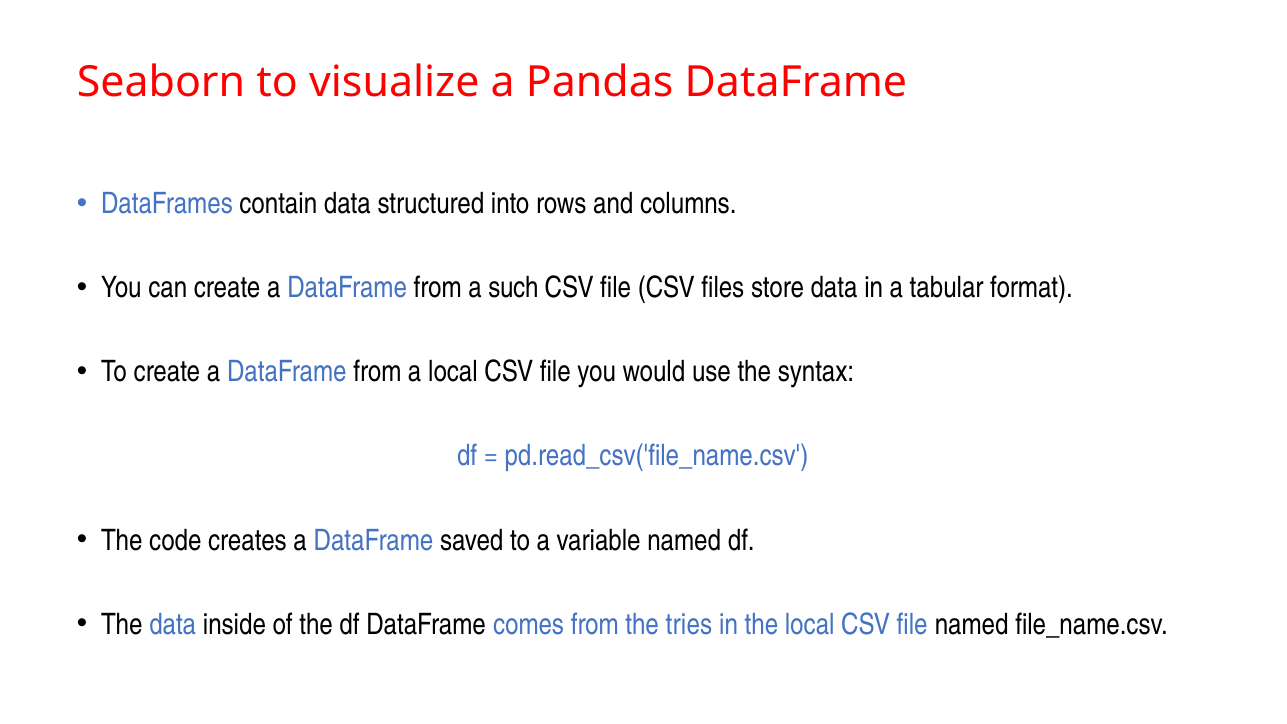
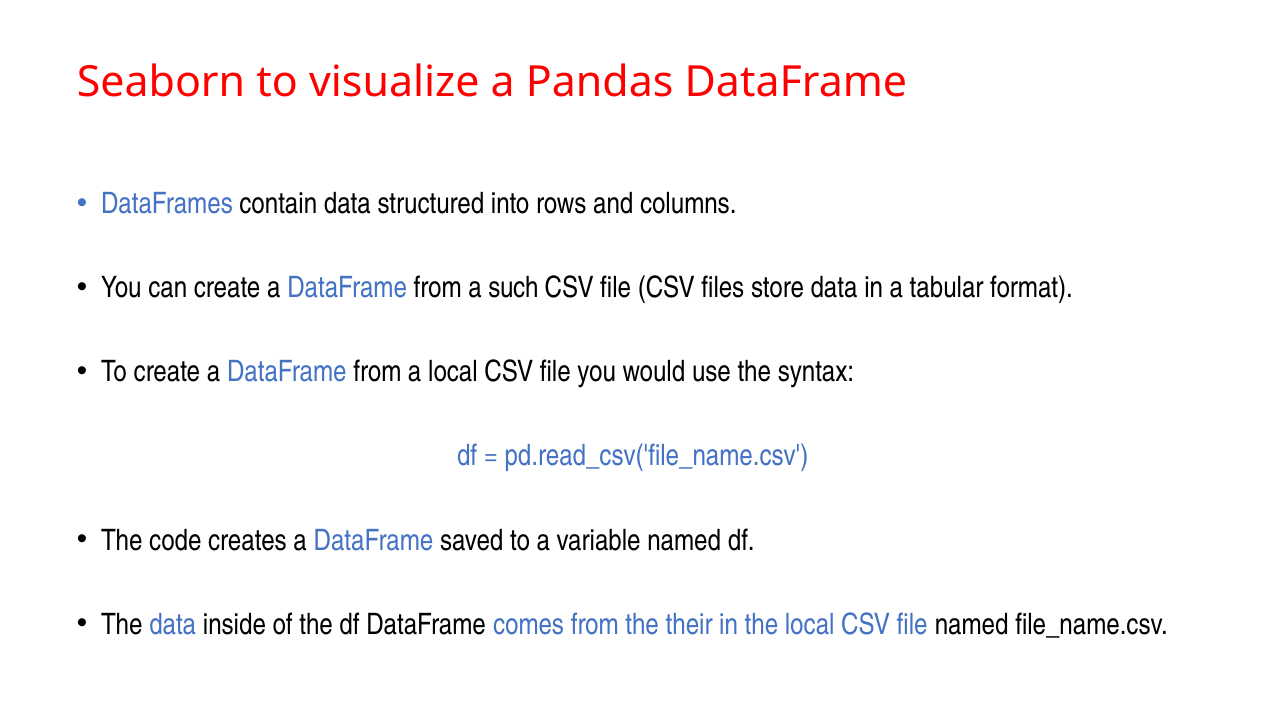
tries: tries -> their (689, 624)
